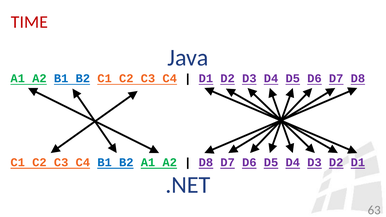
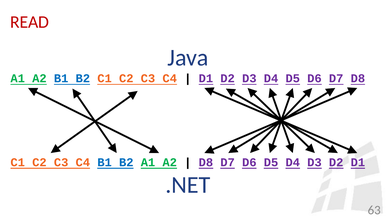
TIME: TIME -> READ (30, 22)
